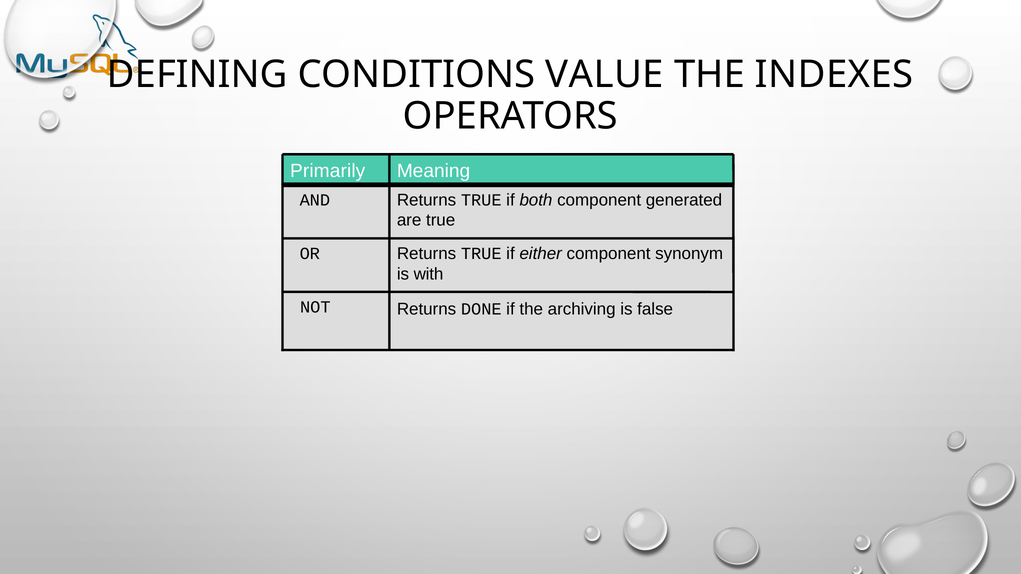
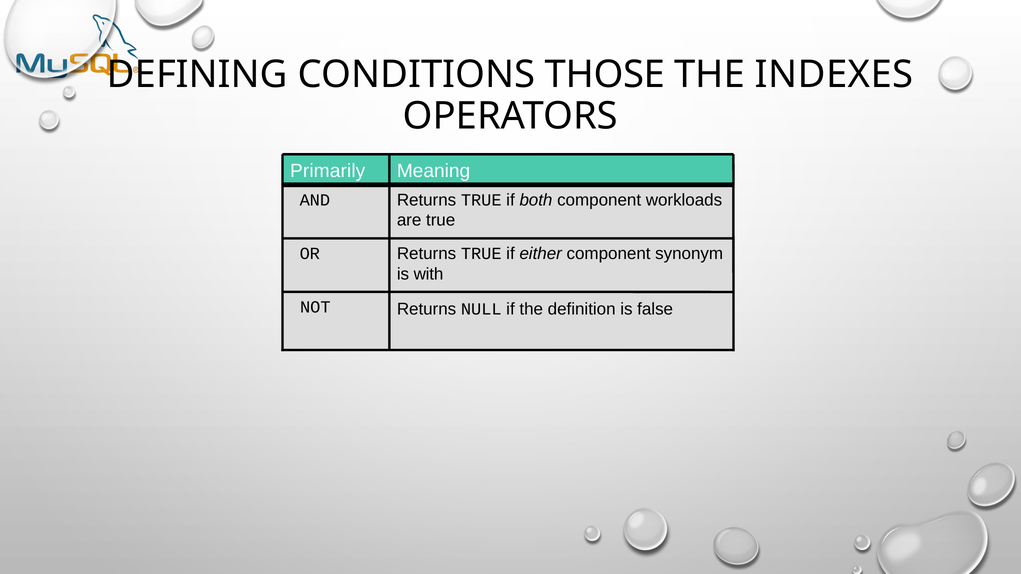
VALUE: VALUE -> THOSE (605, 75)
generated: generated -> workloads (684, 200)
DONE: DONE -> NULL (481, 309)
archiving: archiving -> definition (582, 309)
